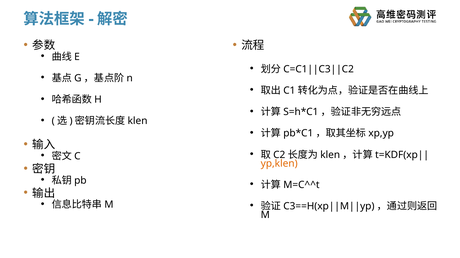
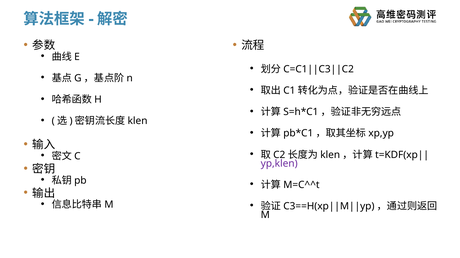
yp,klen colour: orange -> purple (279, 164)
